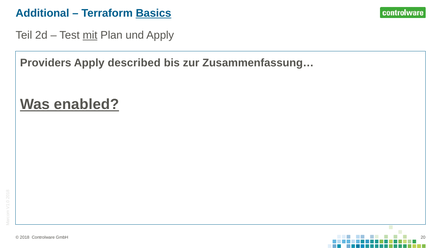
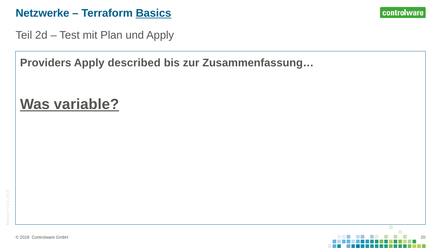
Additional: Additional -> Netzwerke (42, 13)
mit underline: present -> none (90, 35)
enabled: enabled -> variable (86, 104)
